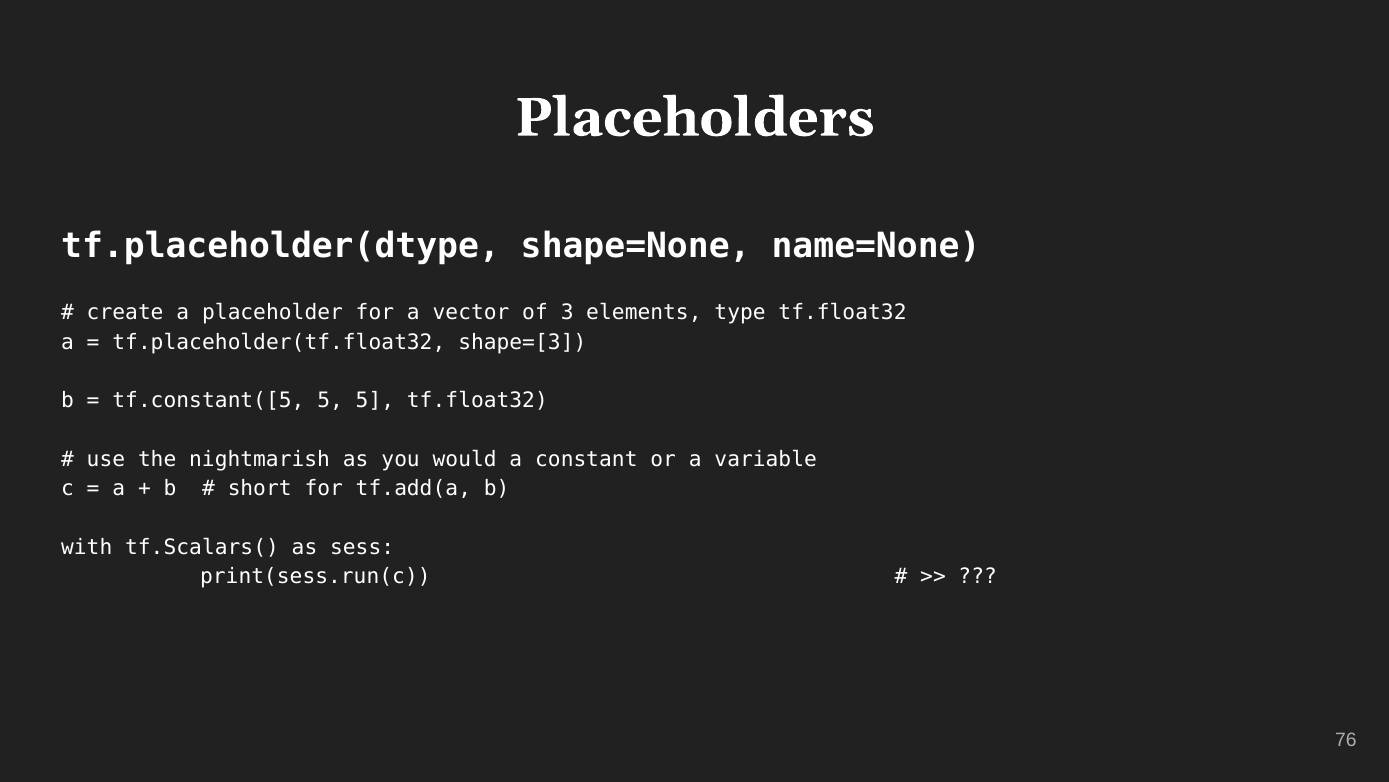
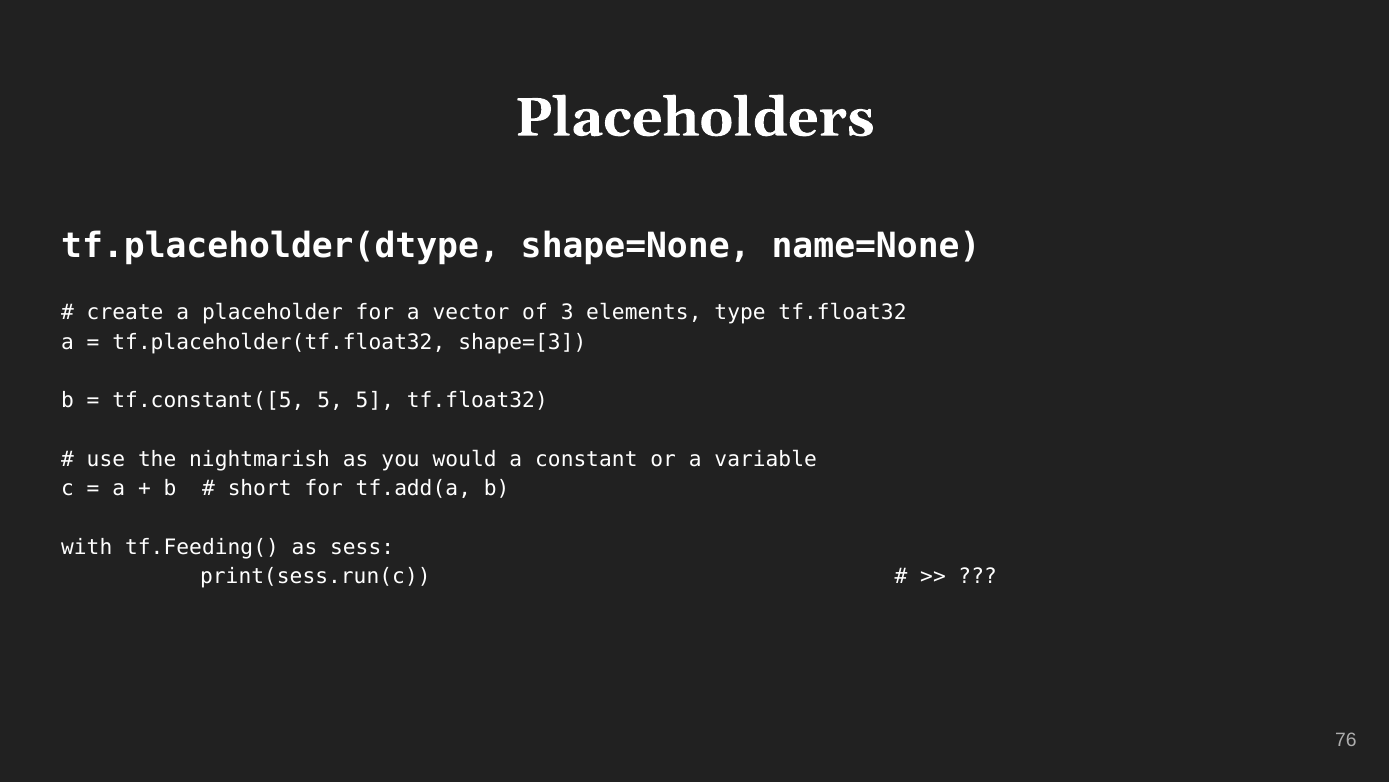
tf.Scalars(: tf.Scalars( -> tf.Feeding( (202, 547)
